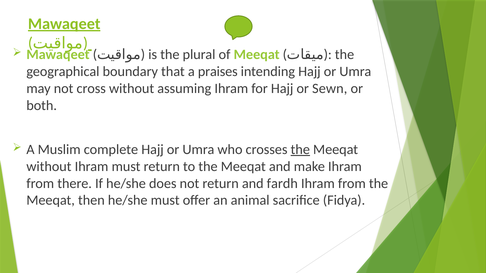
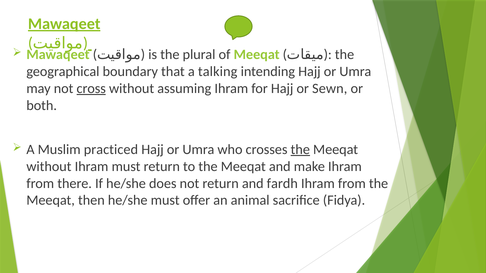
praises: praises -> talking (218, 72)
cross underline: none -> present (91, 89)
complete: complete -> practiced (111, 150)
